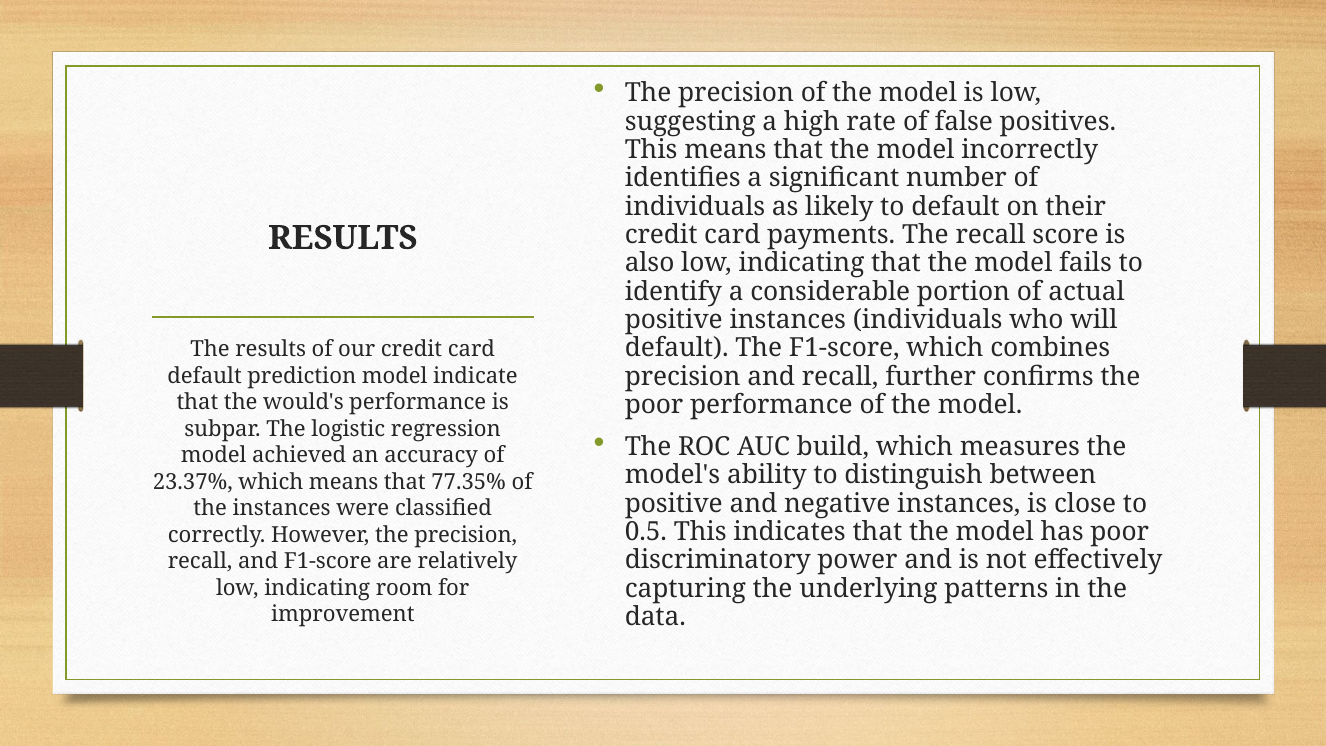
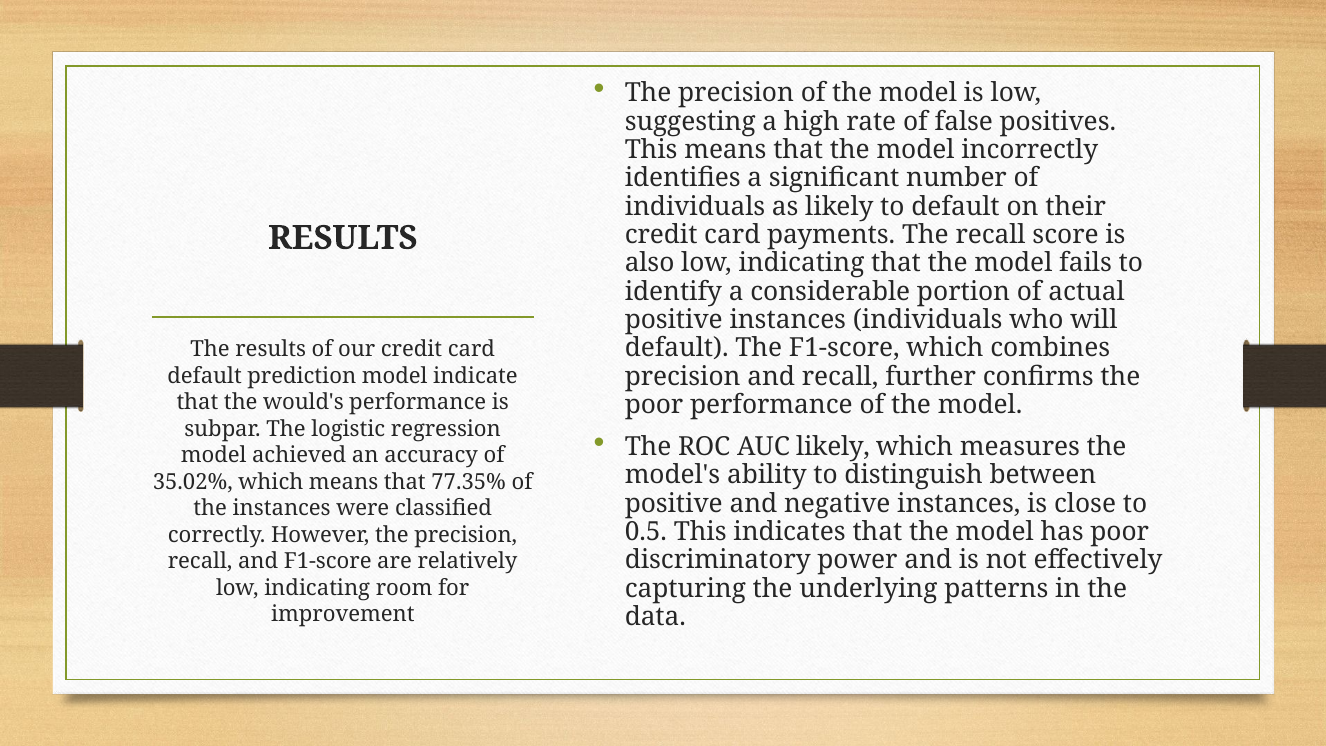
AUC build: build -> likely (833, 447)
23.37%: 23.37% -> 35.02% (193, 482)
